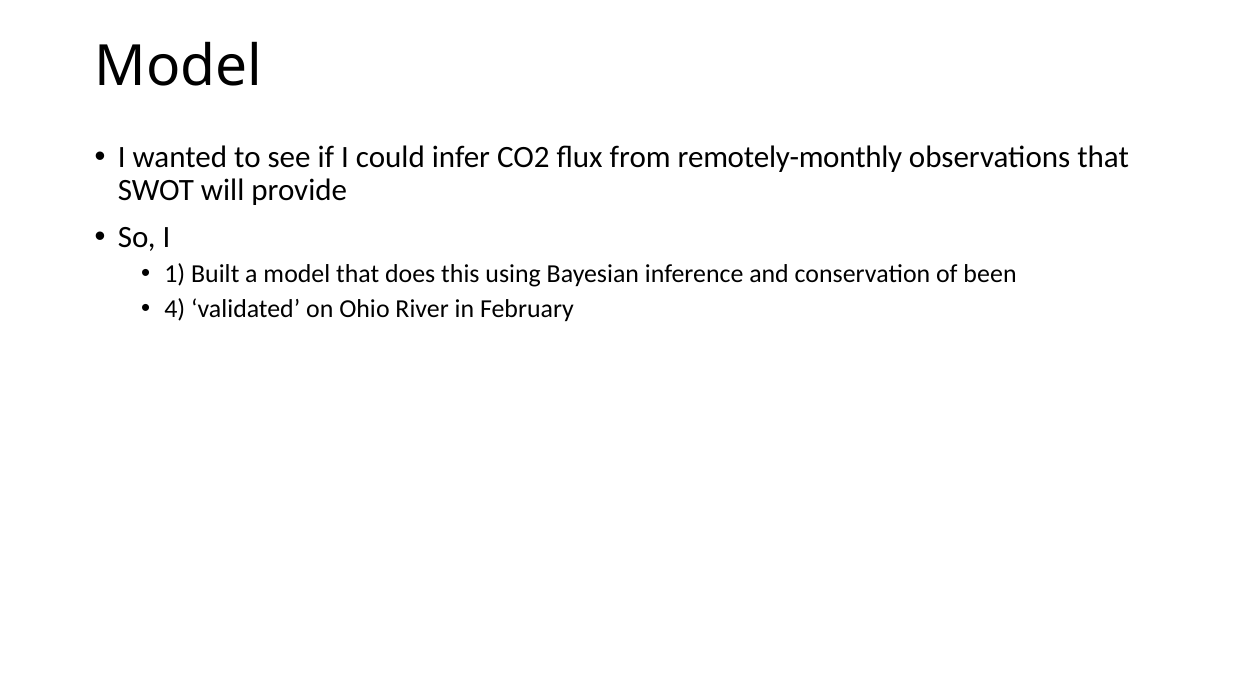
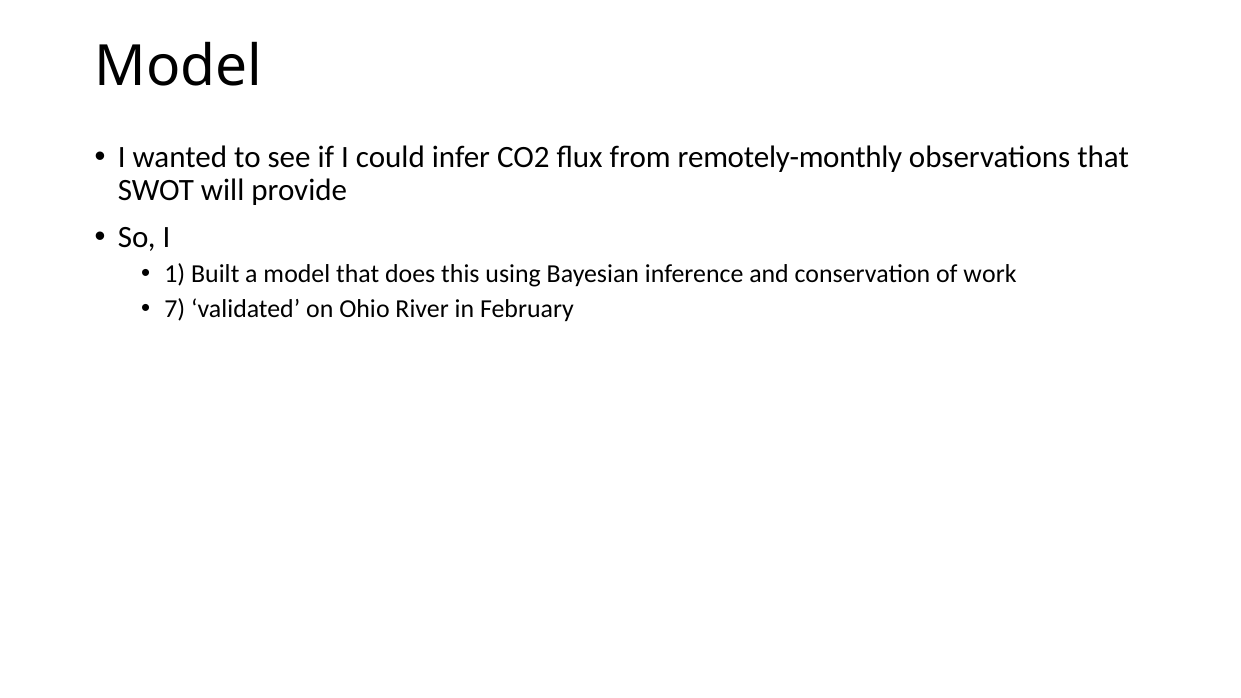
been: been -> work (990, 274)
4: 4 -> 7 (175, 309)
